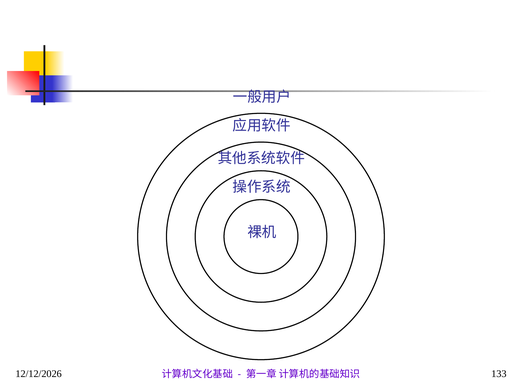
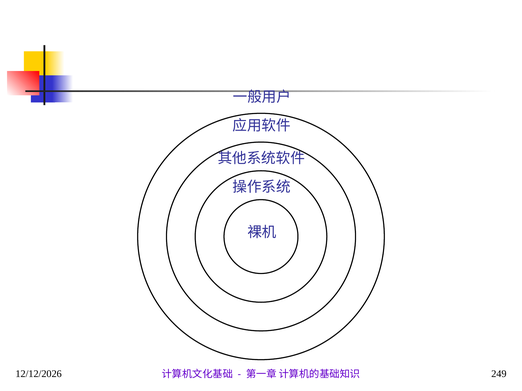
133: 133 -> 249 (499, 374)
